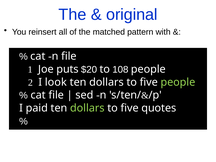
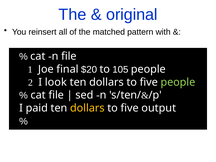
puts: puts -> final (67, 69)
108: 108 -> 105 (120, 70)
dollars colour: light green -> yellow (87, 108)
quotes: quotes -> output (159, 108)
